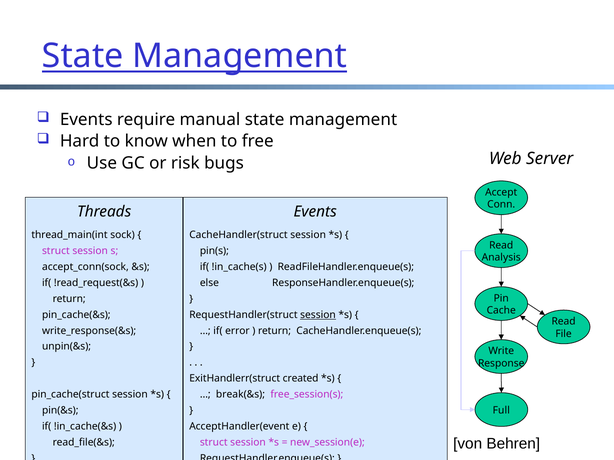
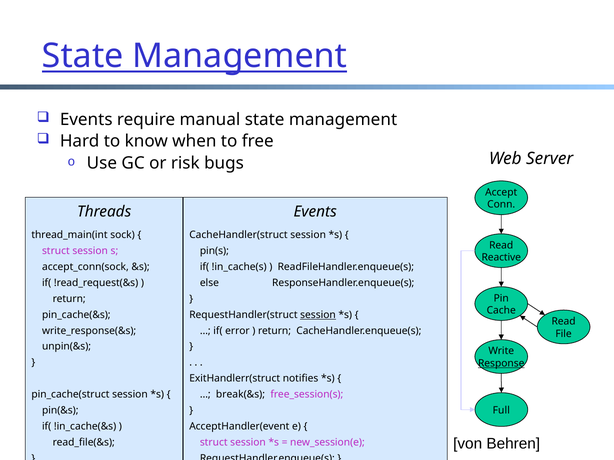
Analysis: Analysis -> Reactive (501, 258)
Response underline: none -> present (501, 364)
created: created -> notifies (301, 379)
